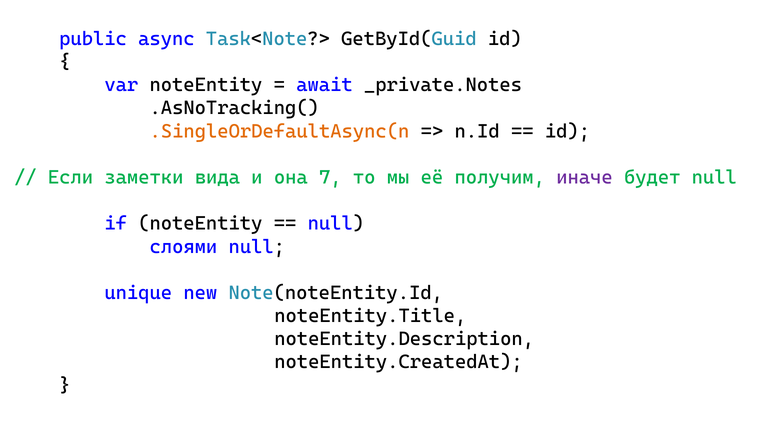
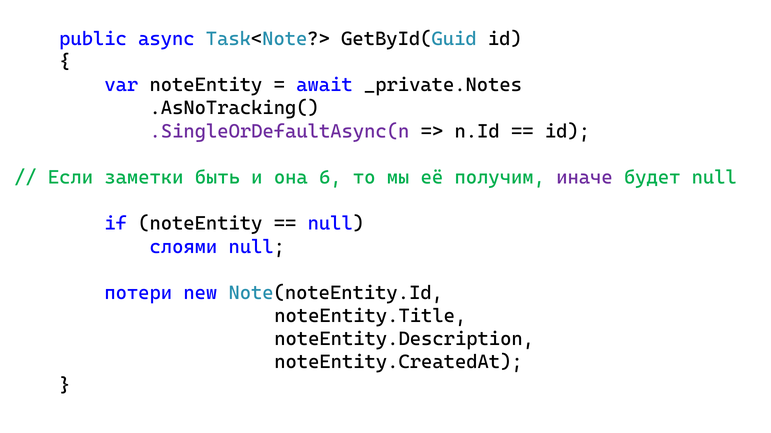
.SingleOrDefaultAsync(n colour: orange -> purple (279, 131)
вида: вида -> быть (217, 178)
7: 7 -> 6 (330, 178)
unique: unique -> потери (138, 293)
